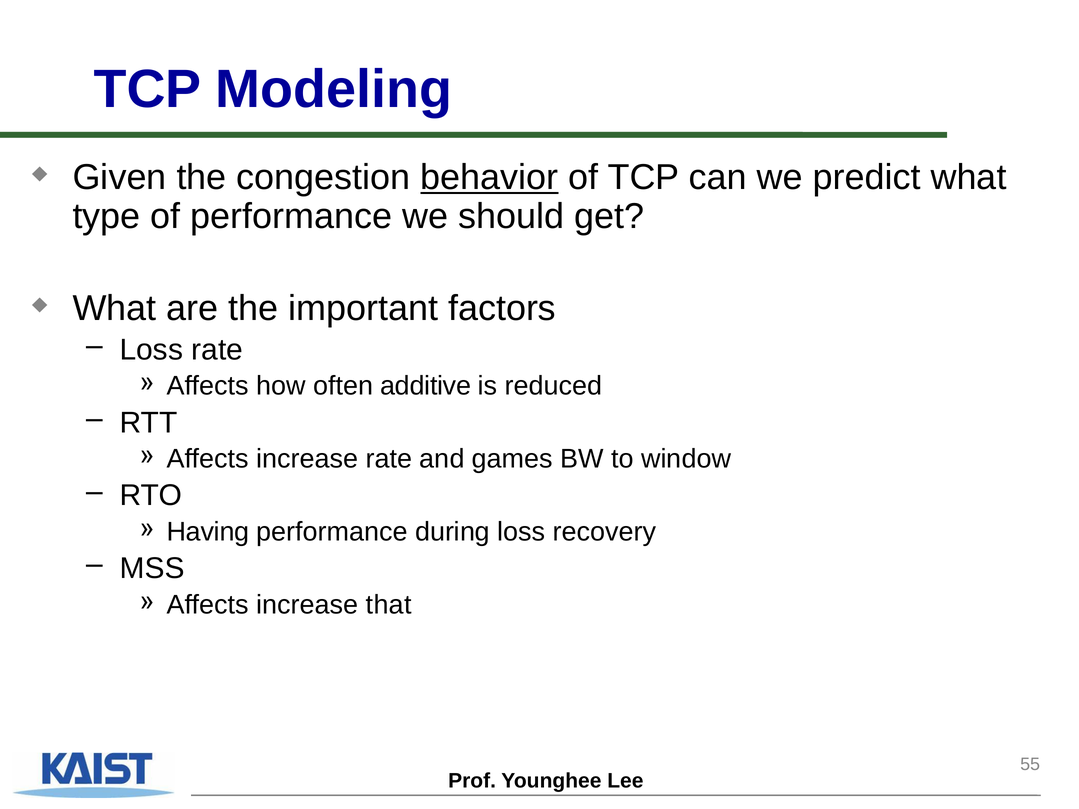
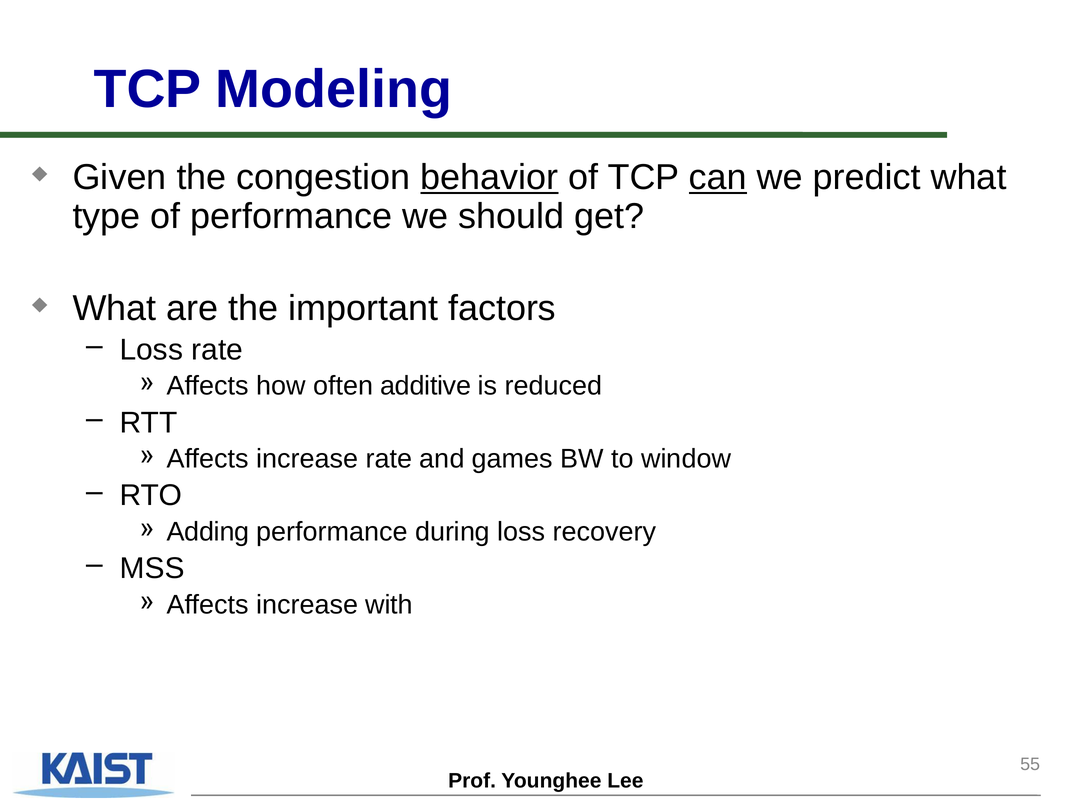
can underline: none -> present (718, 178)
Having: Having -> Adding (208, 532)
that: that -> with (389, 605)
